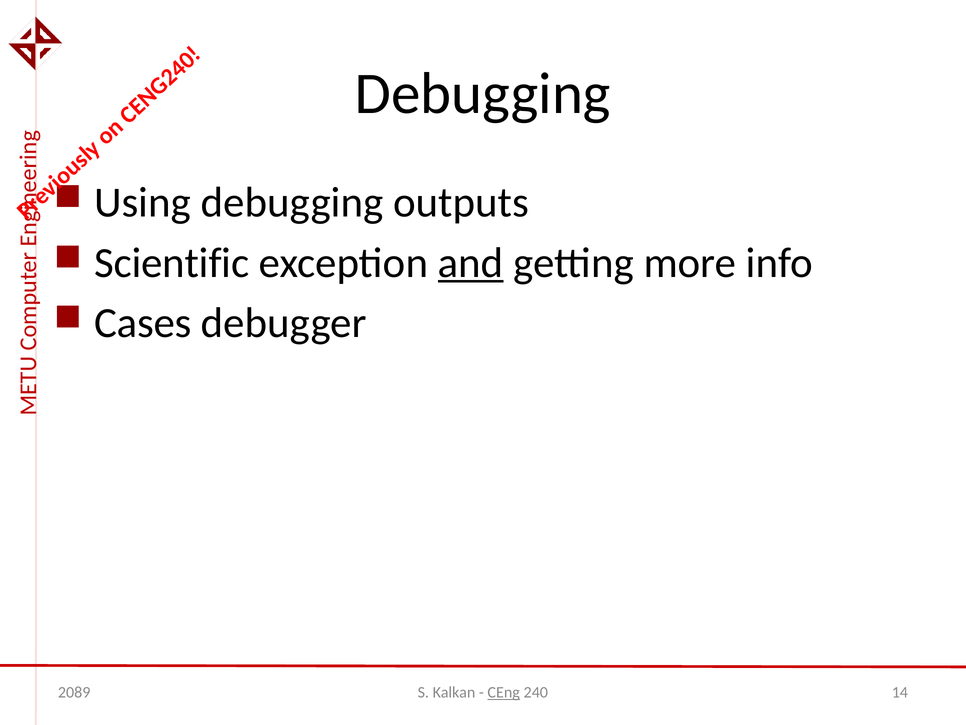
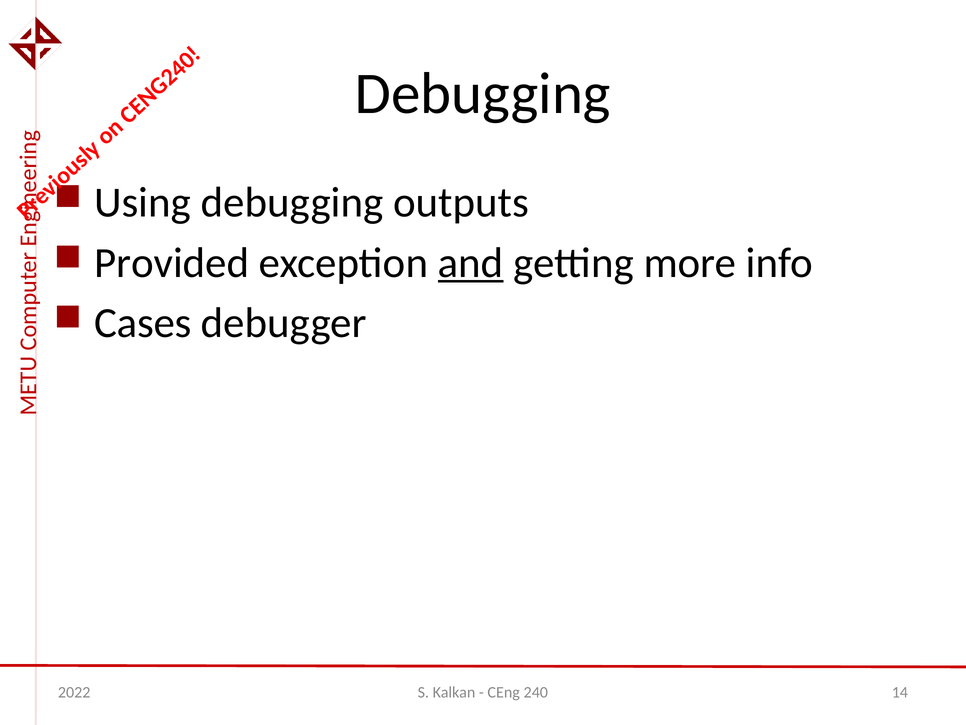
Scientific: Scientific -> Provided (172, 263)
2089: 2089 -> 2022 (74, 692)
CEng underline: present -> none (504, 692)
